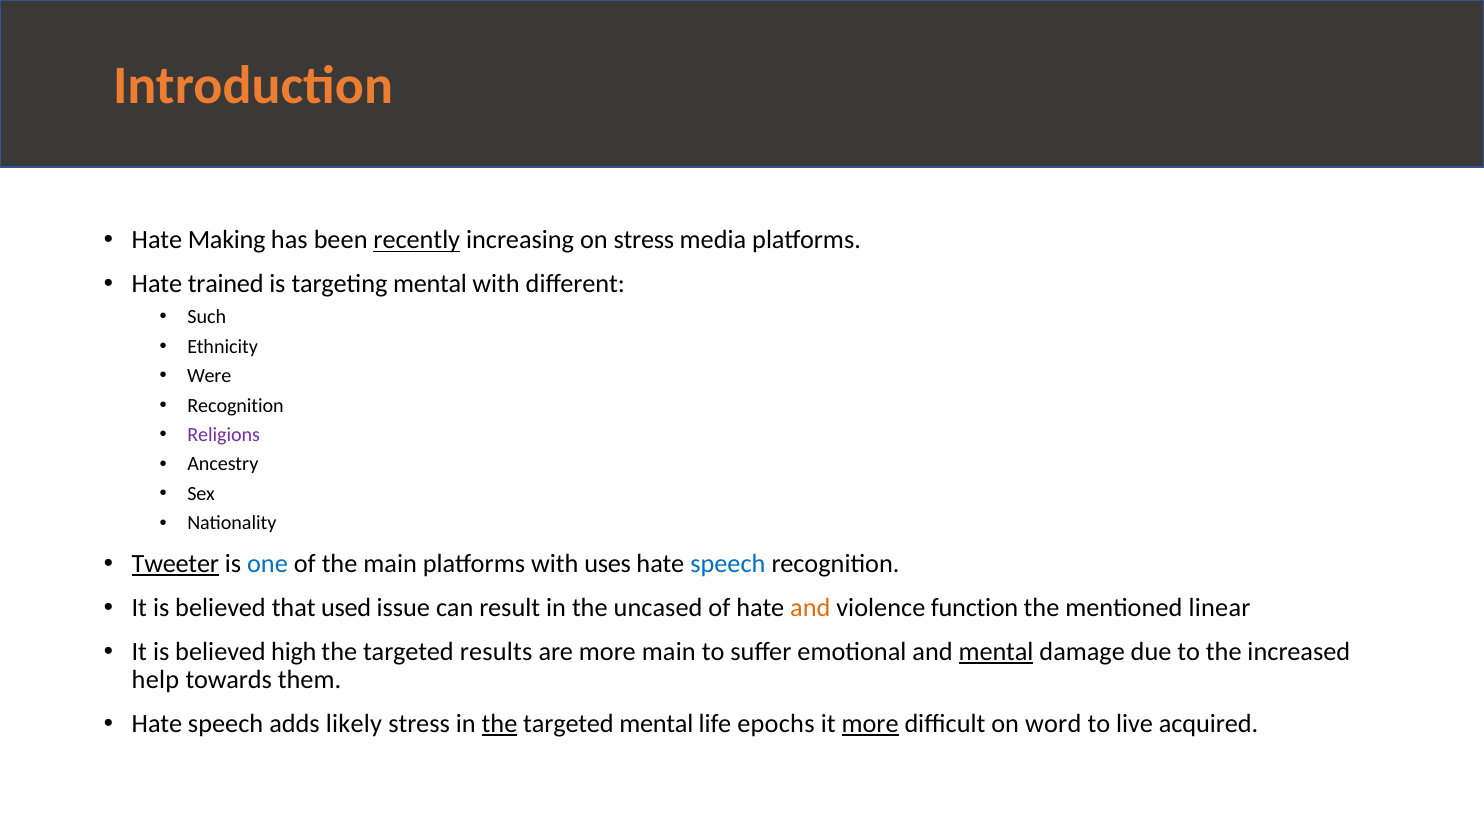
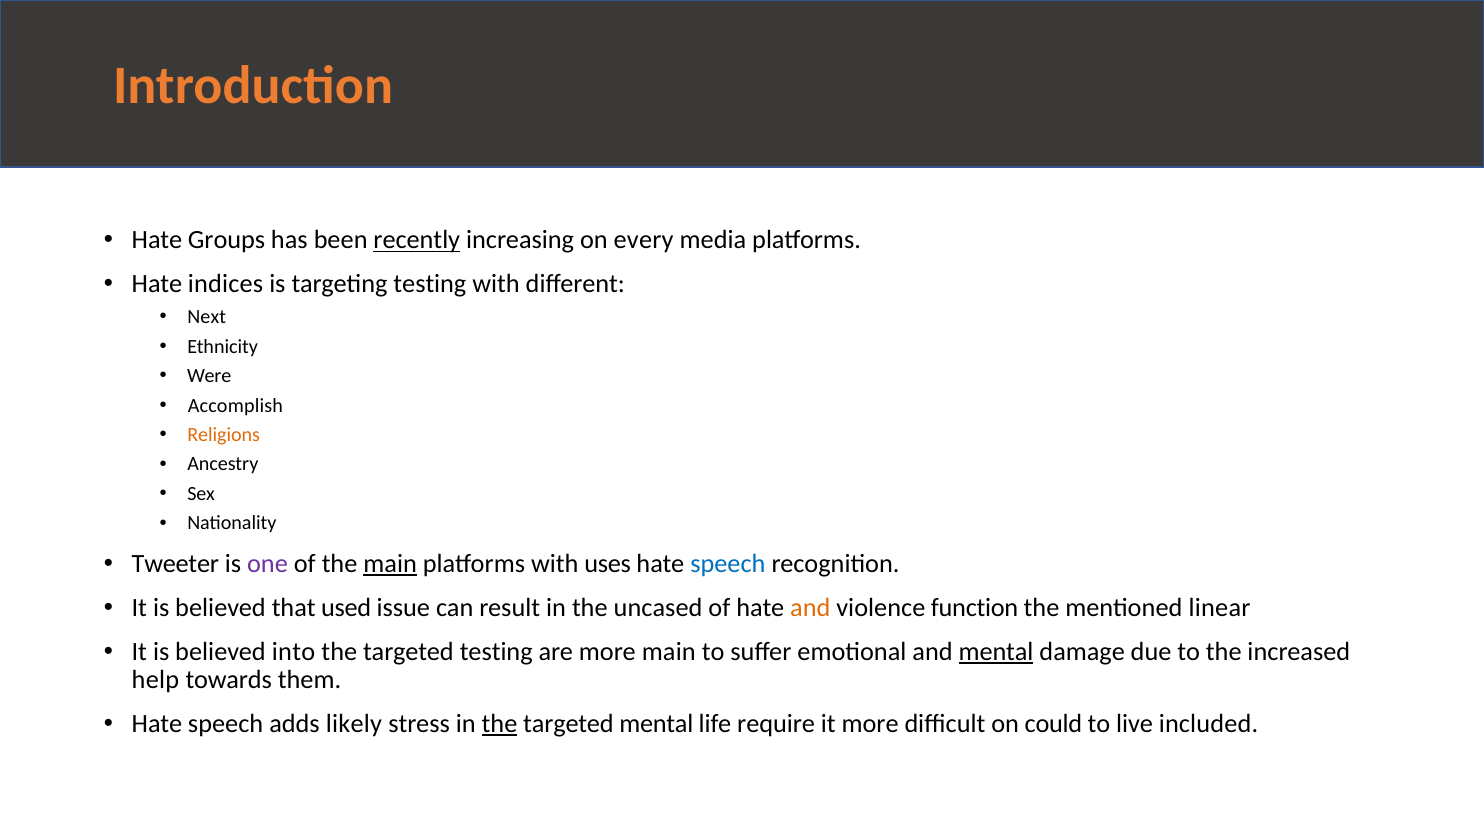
Making: Making -> Groups (227, 240)
on stress: stress -> every (644, 240)
trained: trained -> indices (226, 284)
targeting mental: mental -> testing (430, 284)
Such: Such -> Next (207, 317)
Recognition: Recognition -> Accomplish (235, 405)
Religions colour: purple -> orange (224, 435)
Tweeter underline: present -> none (175, 564)
one colour: blue -> purple (267, 564)
main underline: none -> present (390, 564)
high: high -> into (294, 651)
targeted results: results -> testing (496, 651)
epochs: epochs -> require (776, 723)
more underline: present -> none (870, 723)
word: word -> could (1053, 723)
acquired: acquired -> included (1208, 723)
